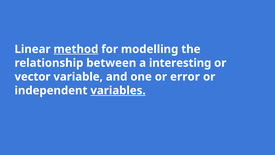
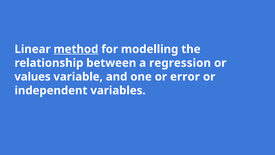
interesting: interesting -> regression (180, 63)
vector: vector -> values (32, 77)
variables underline: present -> none (118, 90)
